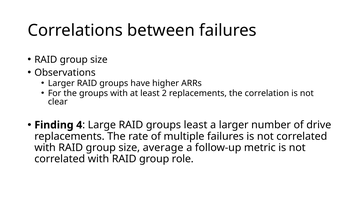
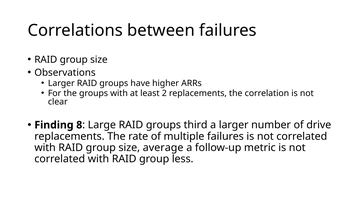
4: 4 -> 8 (79, 125)
groups least: least -> third (196, 125)
role: role -> less (183, 160)
